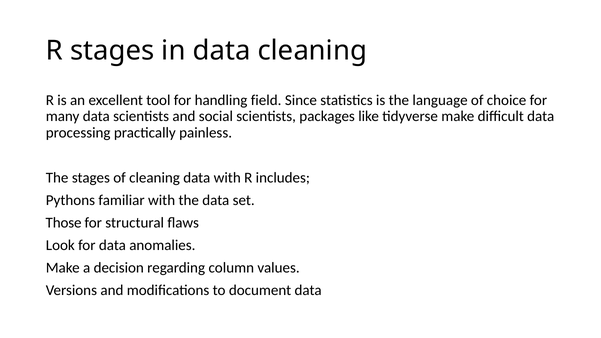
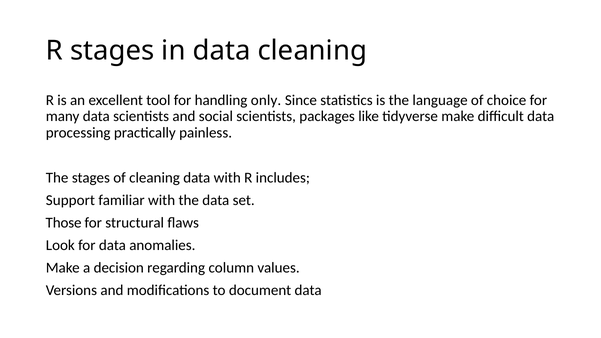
field: field -> only (266, 100)
Pythons: Pythons -> Support (70, 200)
